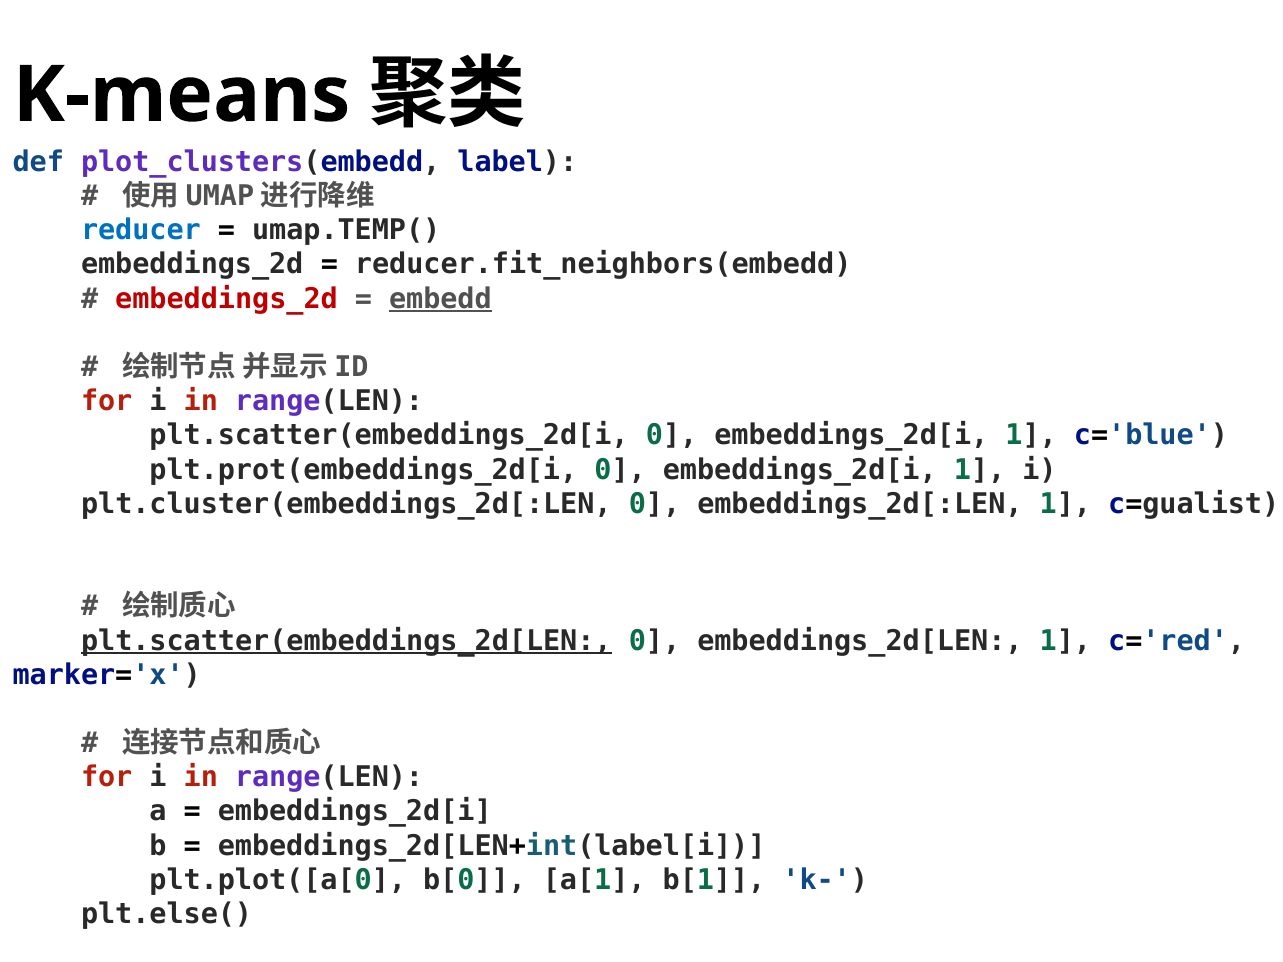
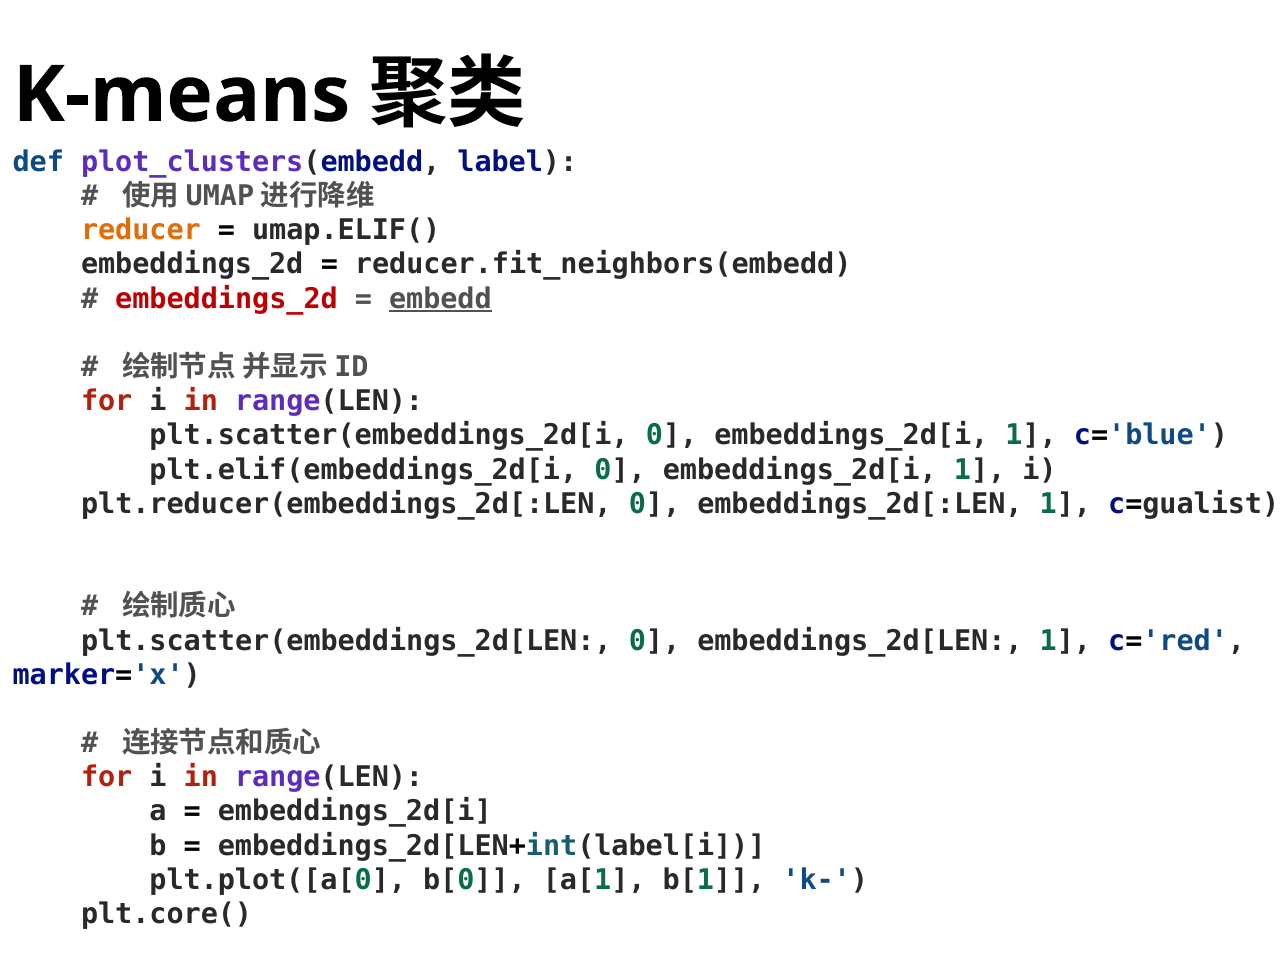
reducer colour: blue -> orange (141, 230)
umap.TEMP(: umap.TEMP( -> umap.ELIF( (346, 230)
plt.prot(embeddings_2d[i: plt.prot(embeddings_2d[i -> plt.elif(embeddings_2d[i (363, 470)
plt.cluster(embeddings_2d[:LEN: plt.cluster(embeddings_2d[:LEN -> plt.reducer(embeddings_2d[:LEN (346, 504)
plt.scatter(embeddings_2d[LEN underline: present -> none (346, 641)
plt.else(: plt.else( -> plt.core( (167, 914)
